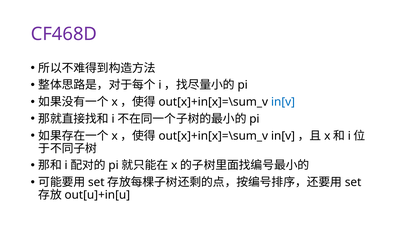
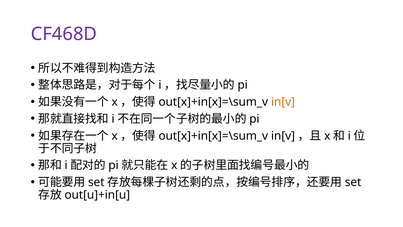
in[v colour: blue -> orange (283, 102)
